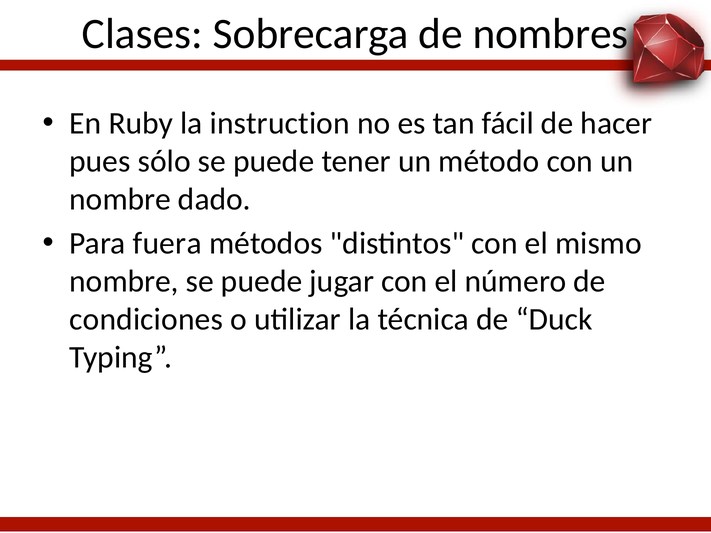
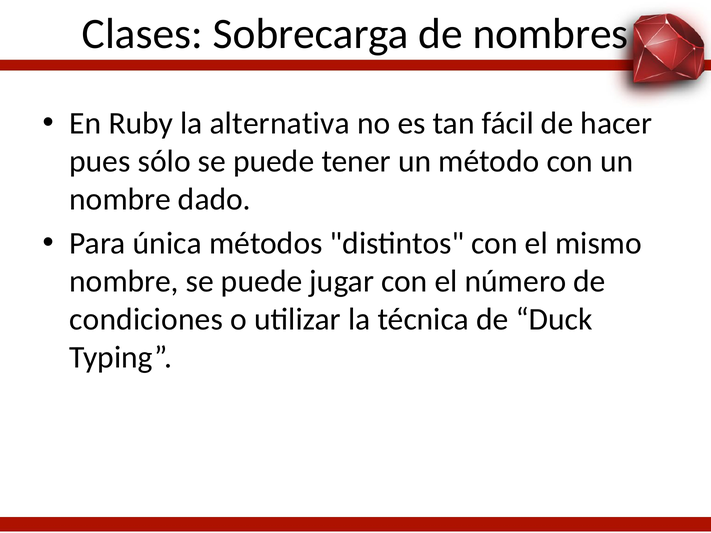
instruction: instruction -> alternativa (280, 123)
fuera: fuera -> única (167, 243)
